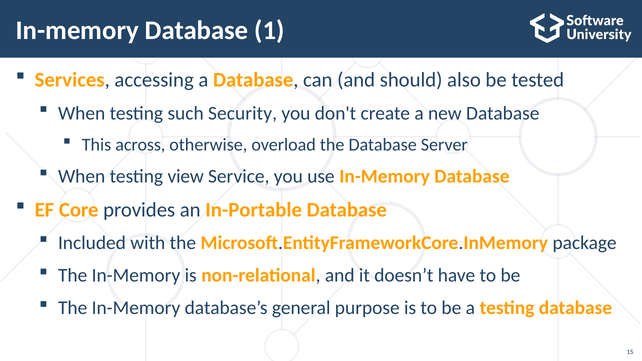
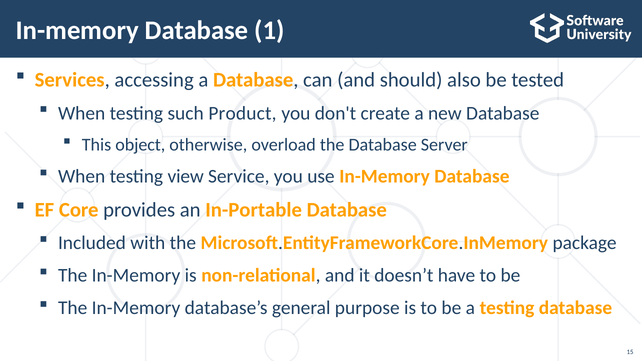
Security: Security -> Product (242, 113)
across: across -> object (140, 145)
